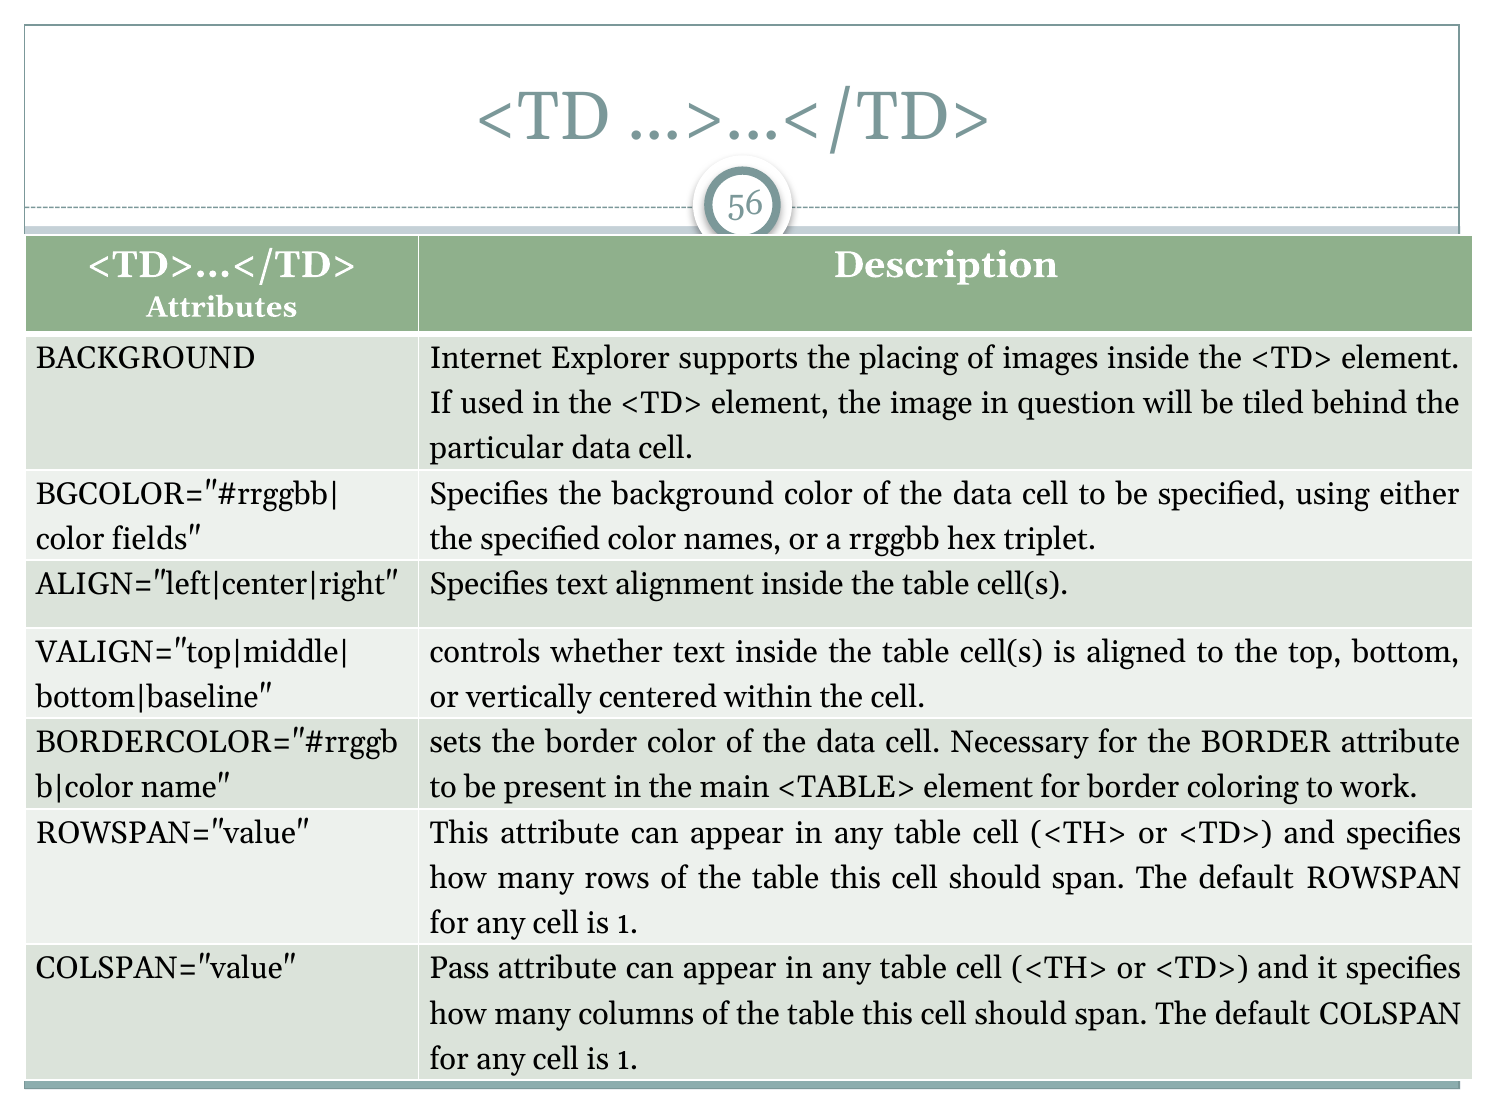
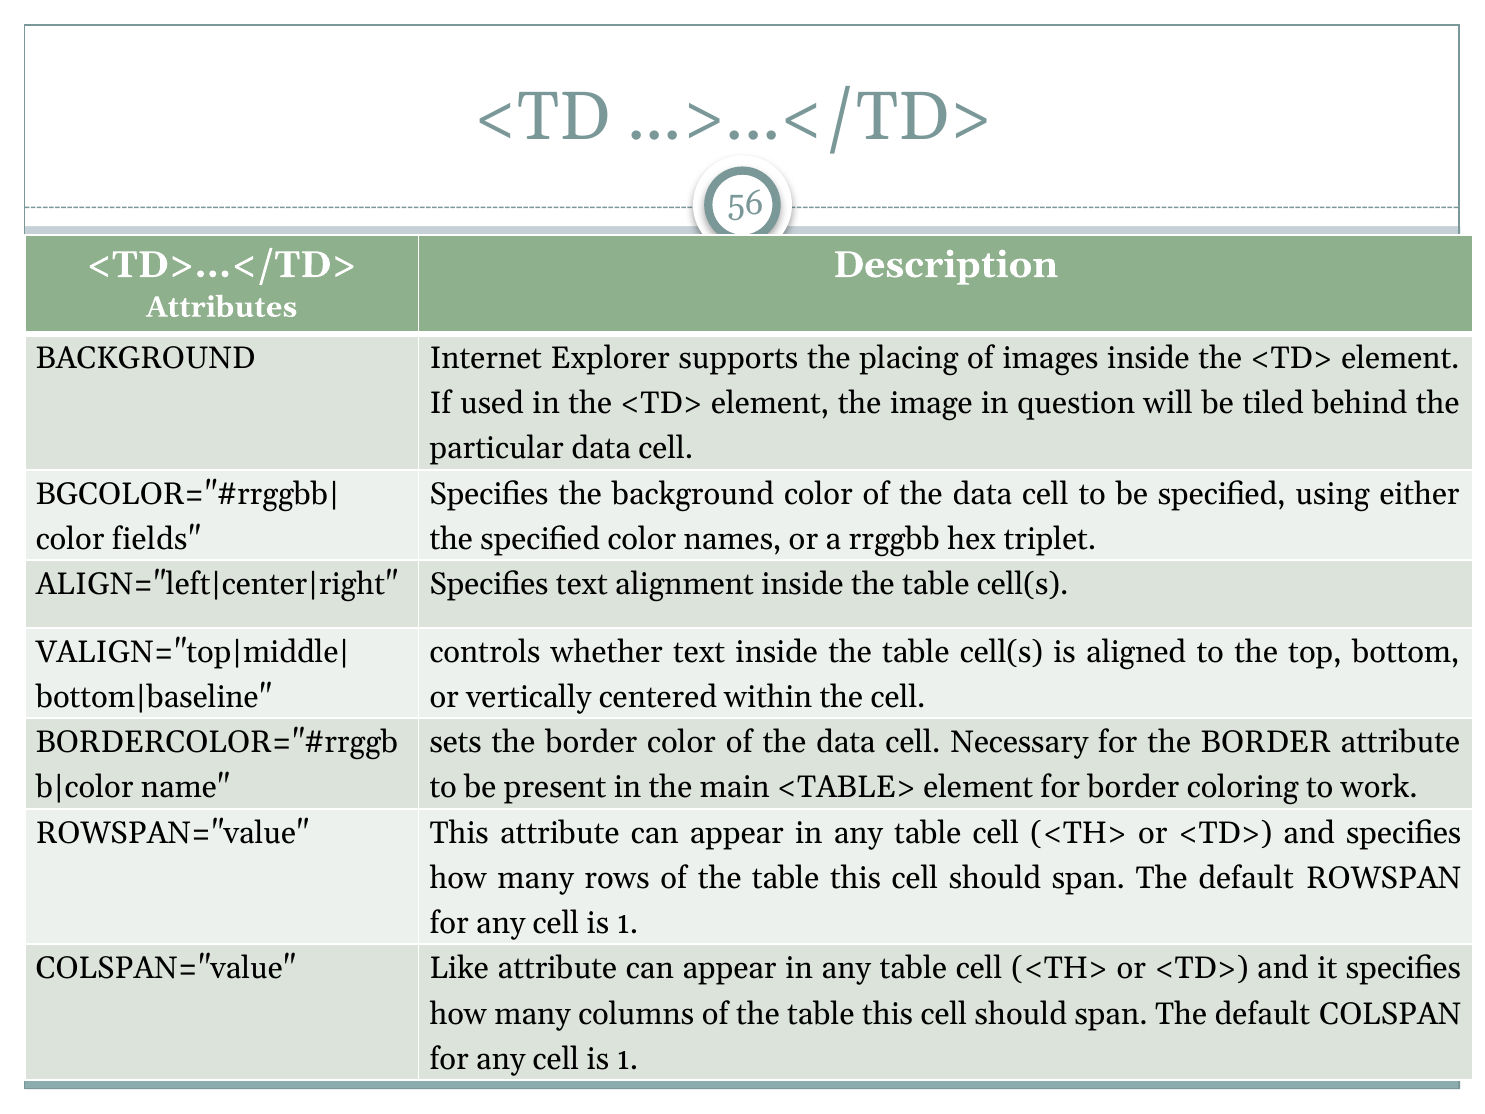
Pass: Pass -> Like (459, 968)
